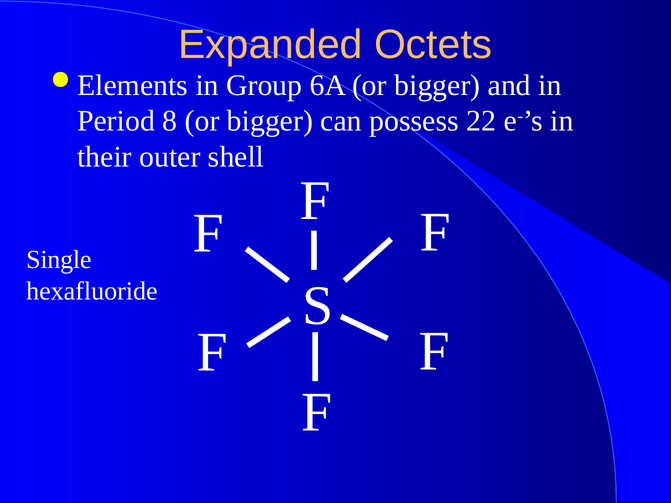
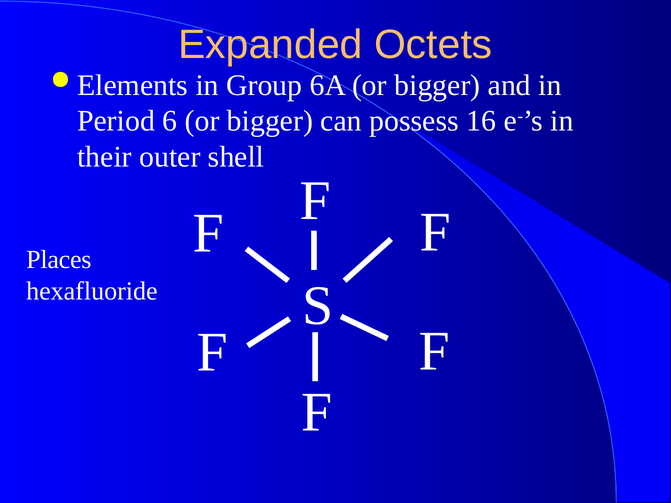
8: 8 -> 6 (170, 121)
22: 22 -> 16 (481, 121)
Single: Single -> Places (59, 260)
